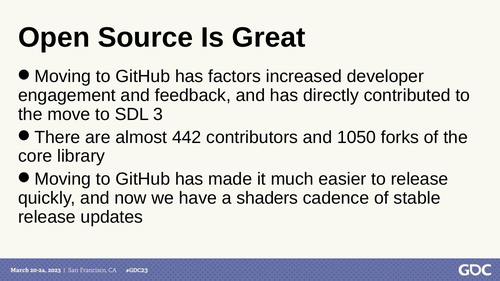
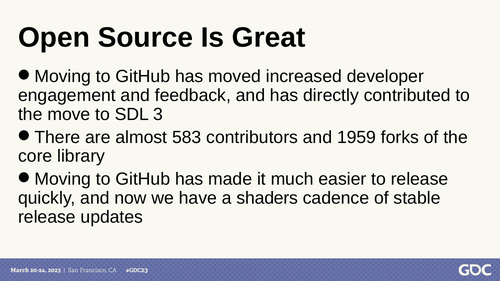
factors: factors -> moved (235, 76)
442: 442 -> 583 (187, 137)
1050: 1050 -> 1959 (357, 137)
